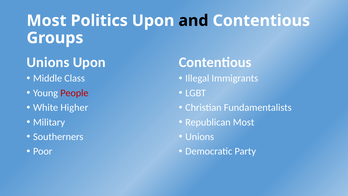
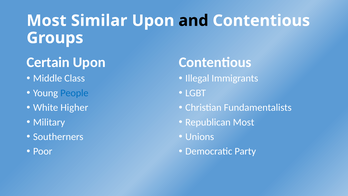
Politics: Politics -> Similar (99, 21)
Unions: Unions -> Certain (48, 62)
People colour: red -> blue (74, 93)
